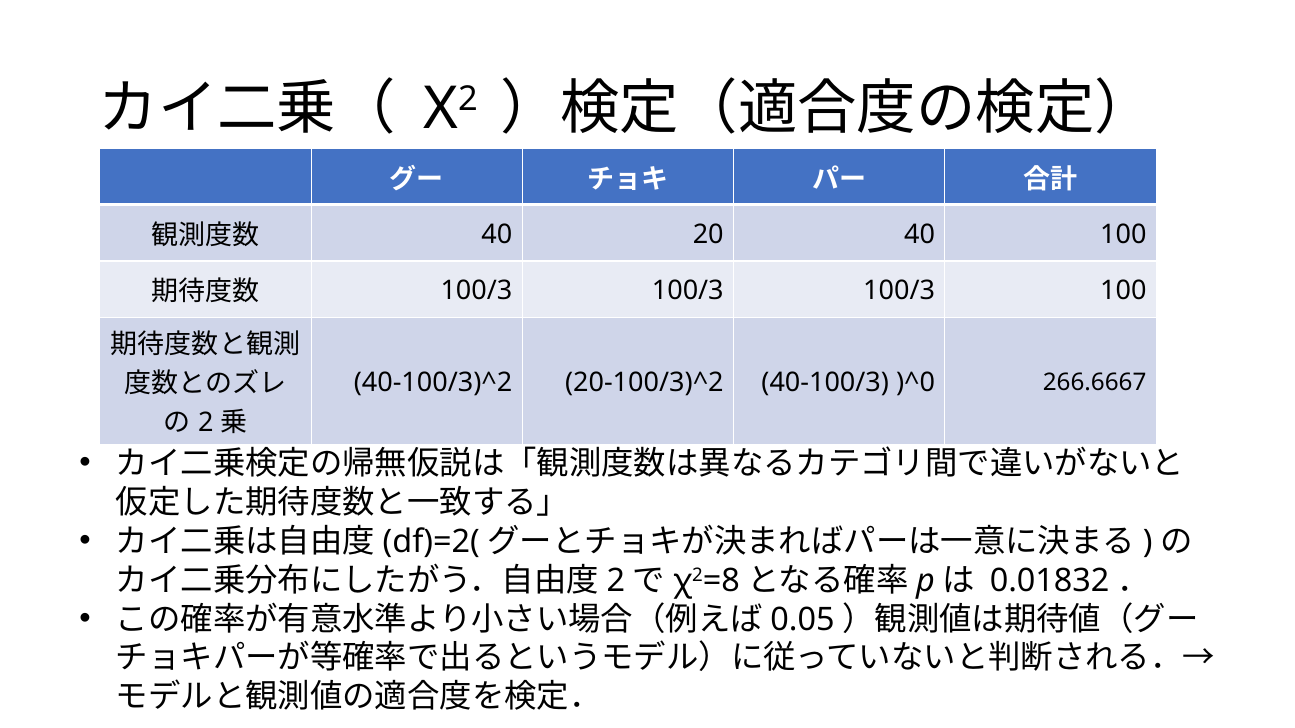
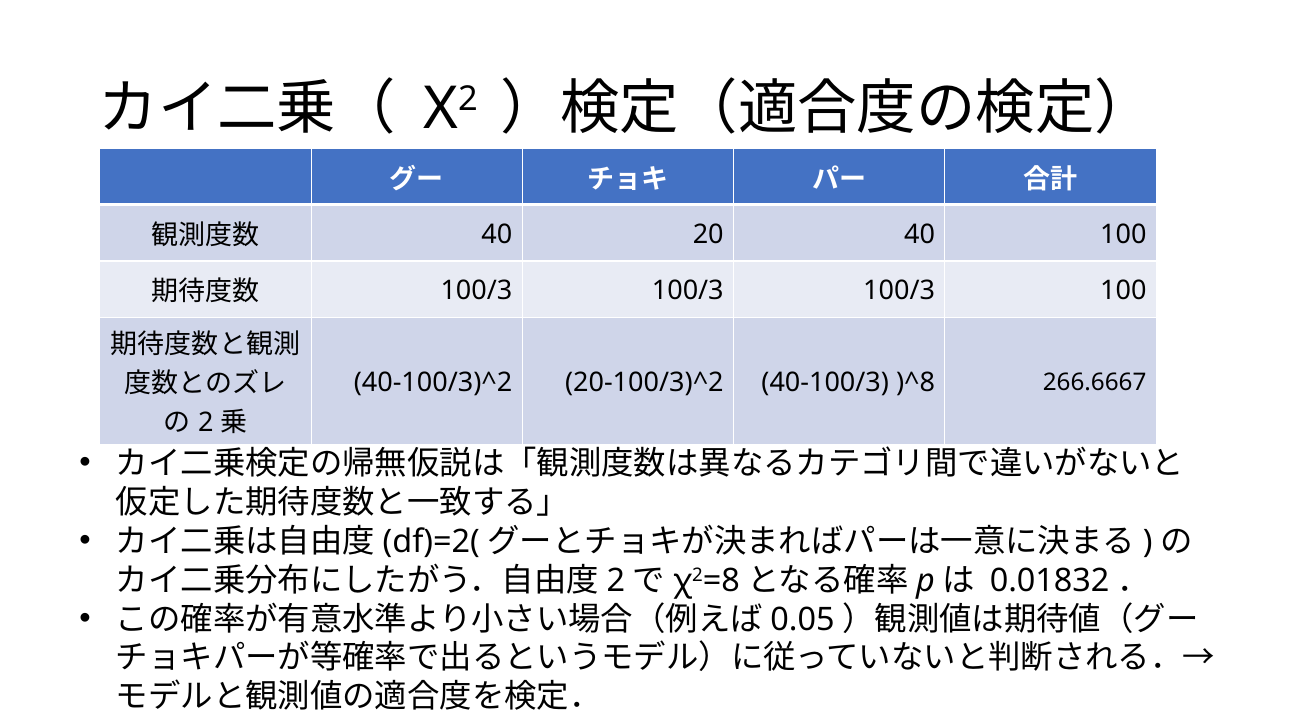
)^0: )^0 -> )^8 (916, 383)
